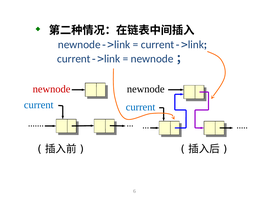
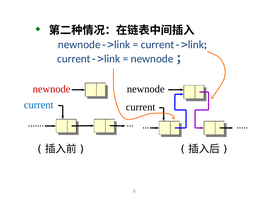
current colour: blue -> black (141, 107)
